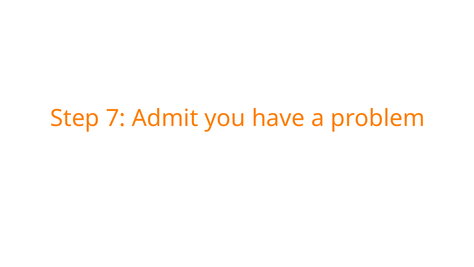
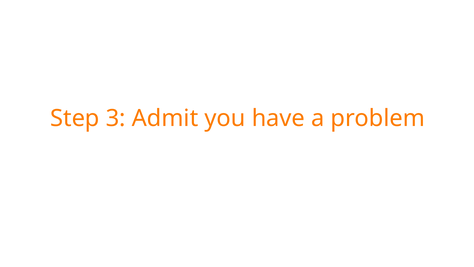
7: 7 -> 3 (116, 118)
